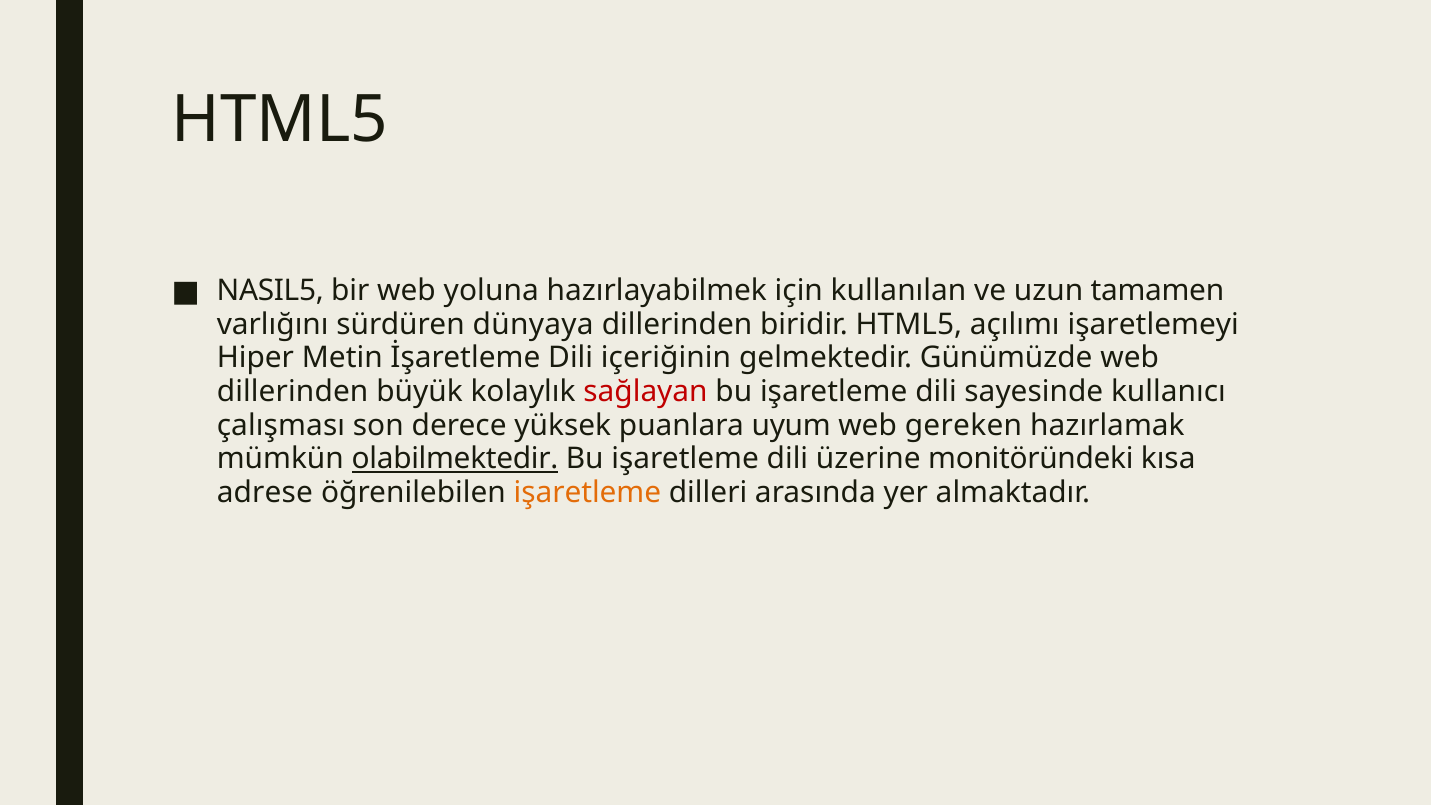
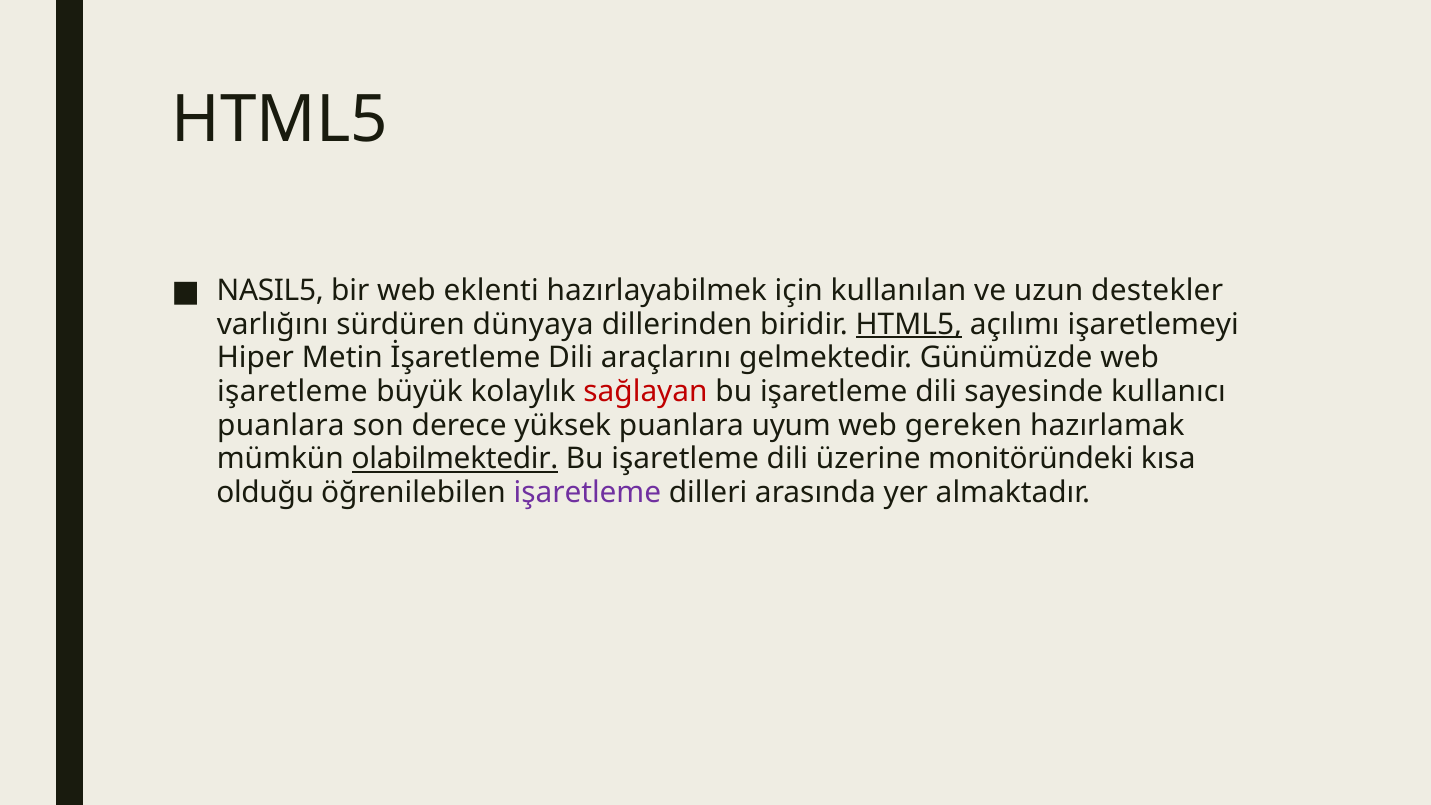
yoluna: yoluna -> eklenti (491, 291)
tamamen: tamamen -> destekler (1157, 291)
HTML5 underline: none -> present (909, 324)
içeriğinin: içeriğinin -> araçlarını (666, 358)
dillerinden: dillerinden -> işaretleme (293, 392)
çalışması: çalışması -> puanlara (281, 425)
adrese: adrese -> olduğu (265, 493)
işaretleme colour: orange -> purple (587, 493)
